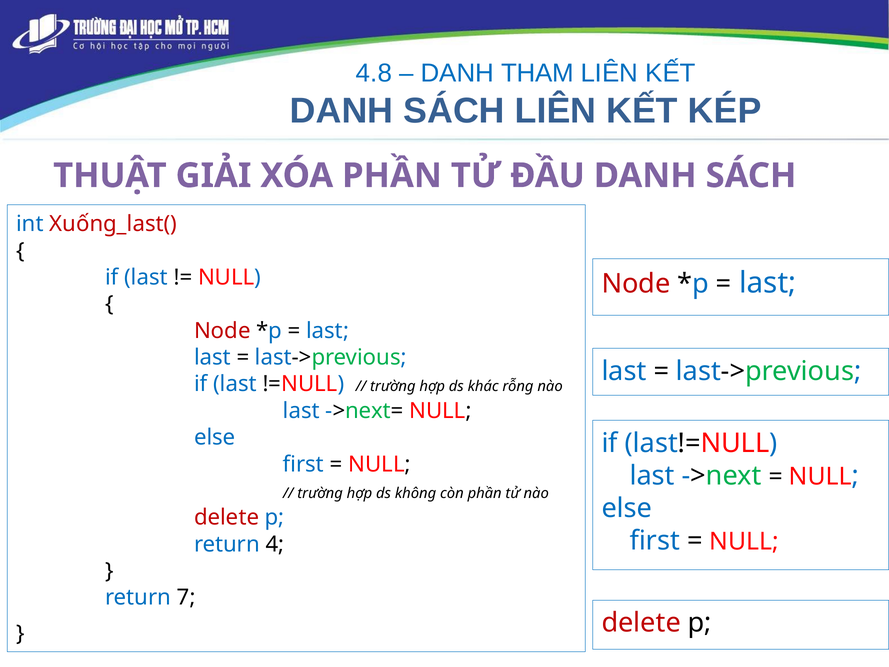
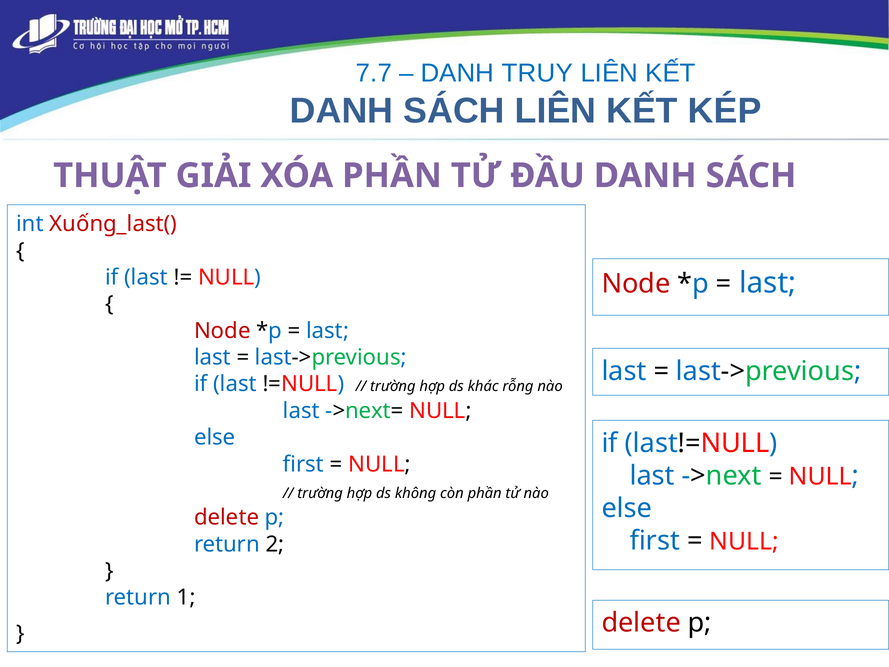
4.8: 4.8 -> 7.7 (374, 73)
THAM: THAM -> TRUY (537, 73)
4: 4 -> 2 (275, 544)
7: 7 -> 1 (186, 597)
